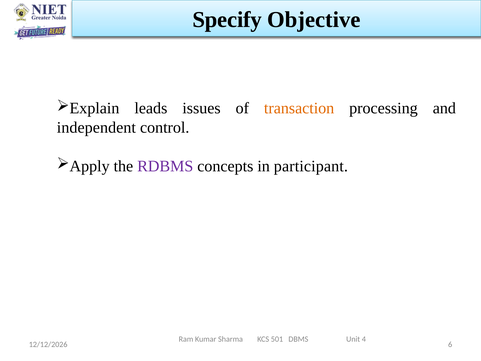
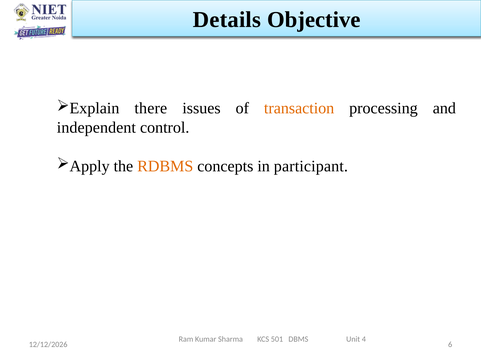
Specify: Specify -> Details (227, 20)
leads: leads -> there (151, 108)
RDBMS colour: purple -> orange (165, 166)
